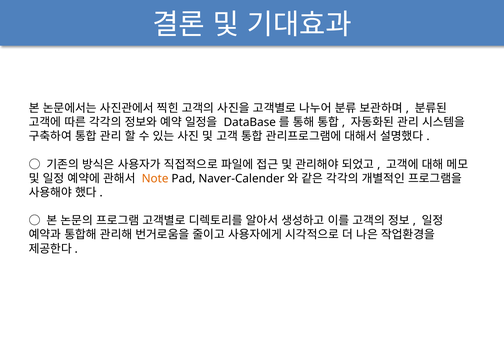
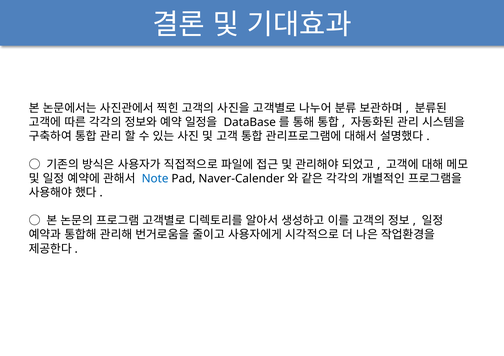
Note colour: orange -> blue (155, 179)
